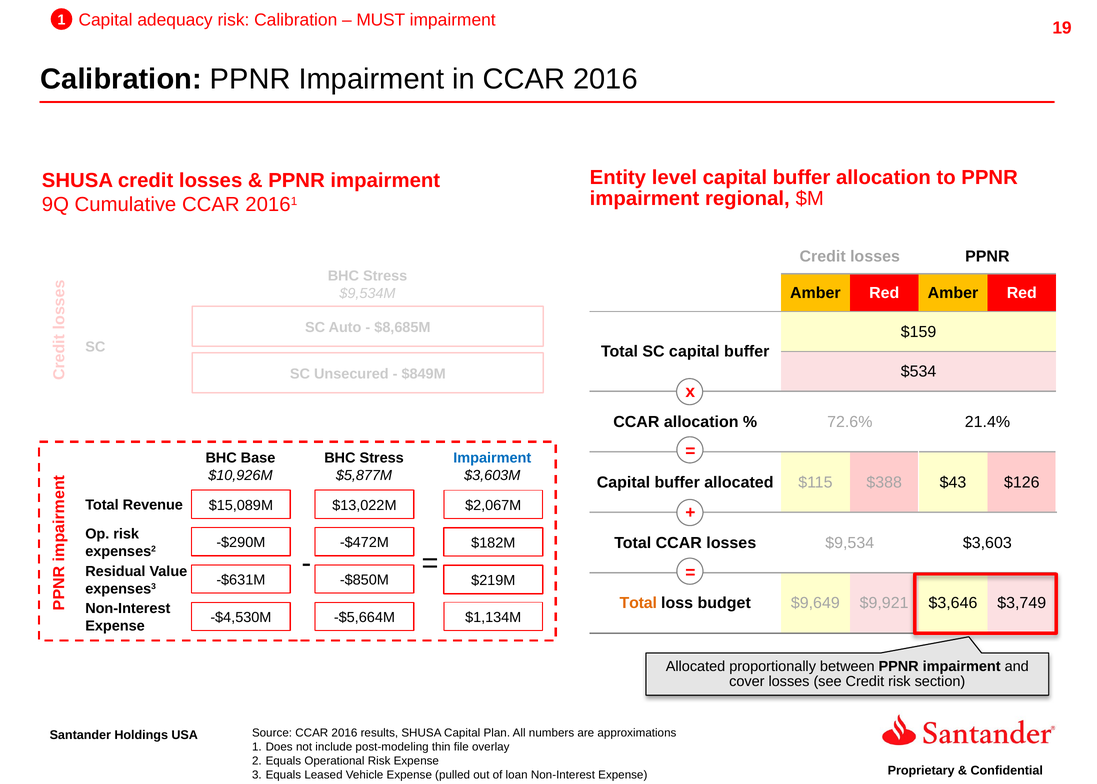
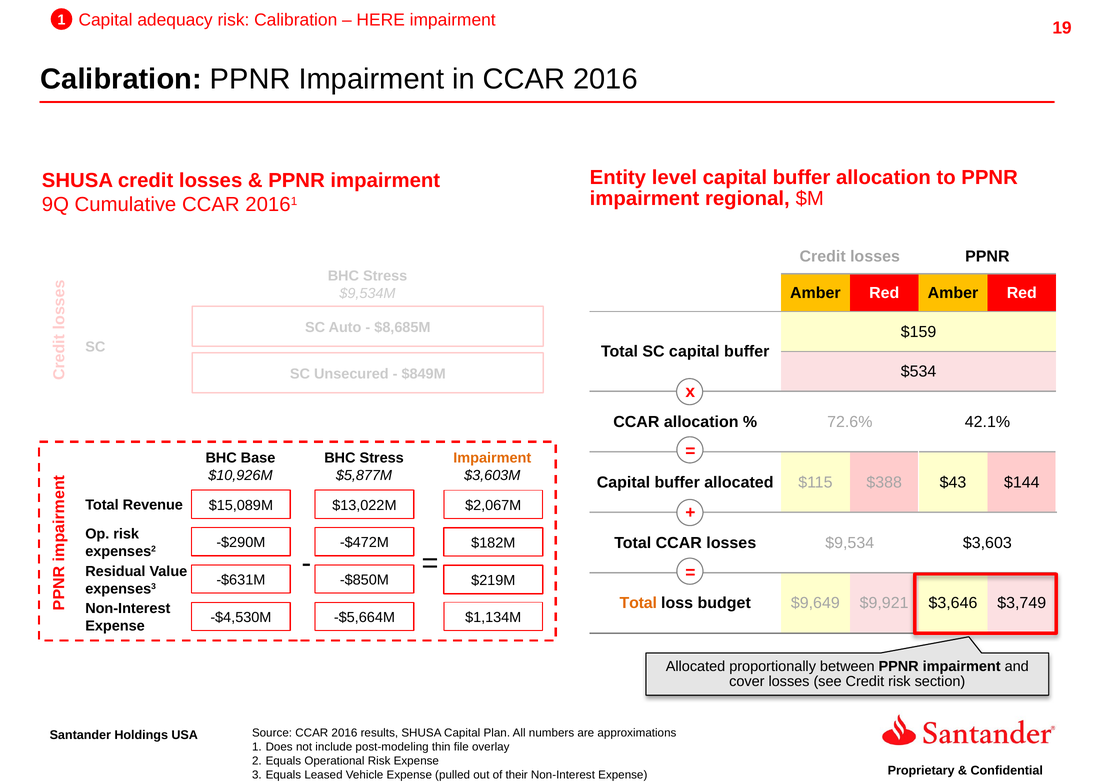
MUST: MUST -> HERE (381, 20)
21.4%: 21.4% -> 42.1% (987, 422)
Impairment colour: blue -> orange (492, 458)
$126: $126 -> $144 (1022, 482)
loan: loan -> their (517, 774)
